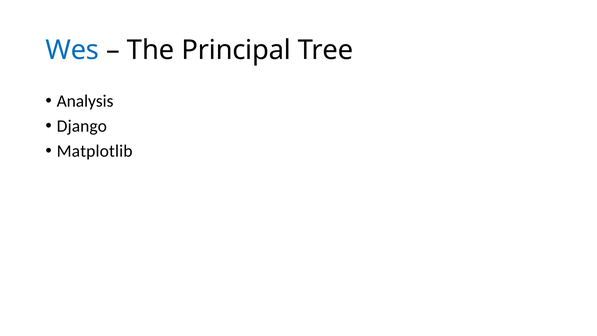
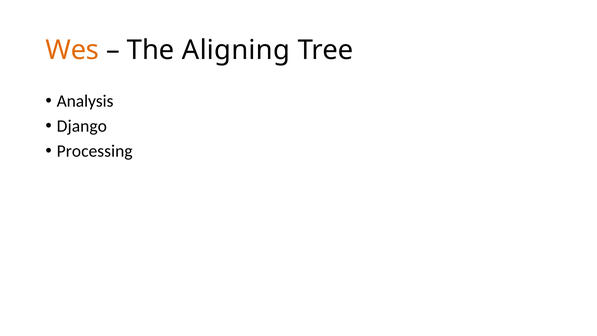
Wes colour: blue -> orange (72, 50)
Principal: Principal -> Aligning (236, 50)
Matplotlib: Matplotlib -> Processing (95, 151)
